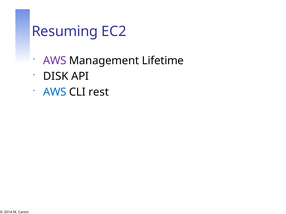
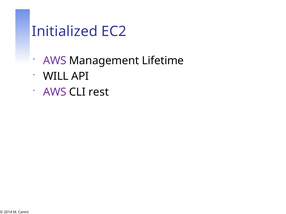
Resuming: Resuming -> Initialized (65, 32)
DISK: DISK -> WILL (56, 76)
AWS colour: blue -> purple (55, 92)
